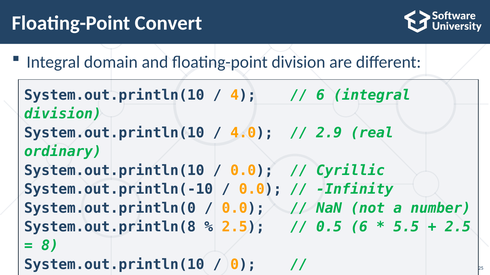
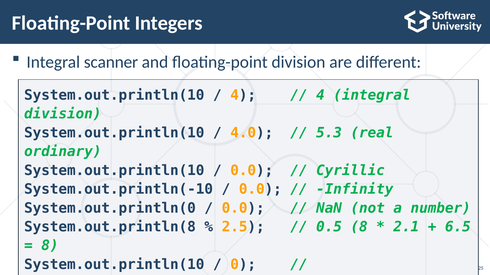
Convert: Convert -> Integers (169, 23)
domain: domain -> scanner (111, 62)
6: 6 -> 4 (320, 95)
2.9: 2.9 -> 5.3 (329, 133)
0.5 6: 6 -> 8 (359, 227)
5.5: 5.5 -> 2.1 (406, 227)
2.5: 2.5 -> 6.5 (458, 227)
